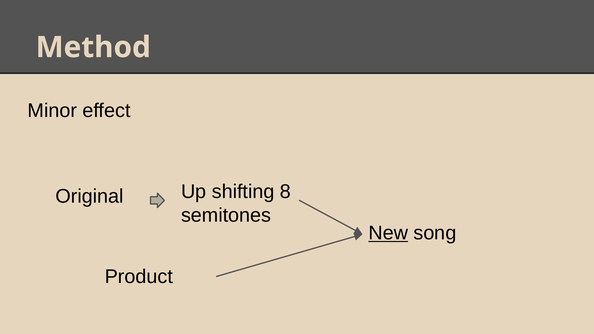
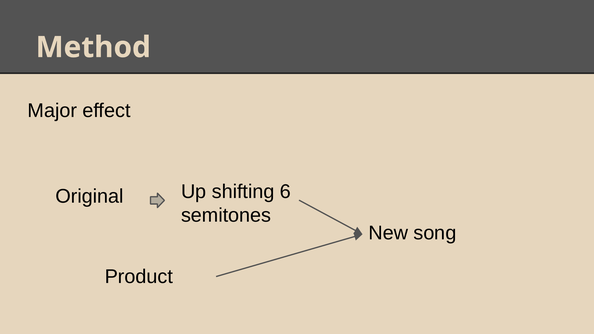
Minor: Minor -> Major (52, 111)
8: 8 -> 6 (285, 192)
New underline: present -> none (388, 233)
